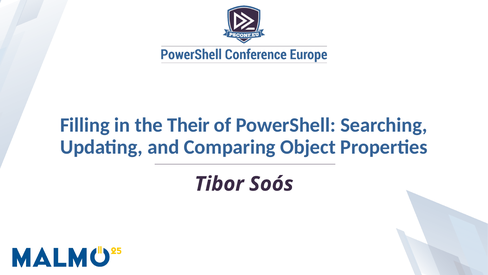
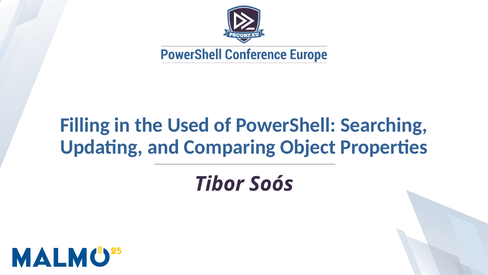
Their: Their -> Used (188, 125)
